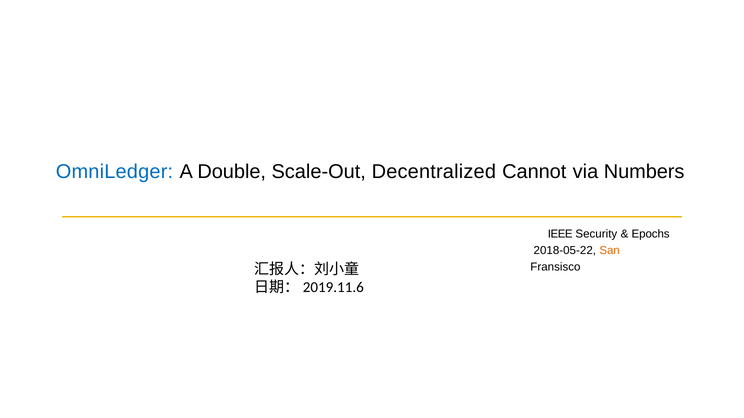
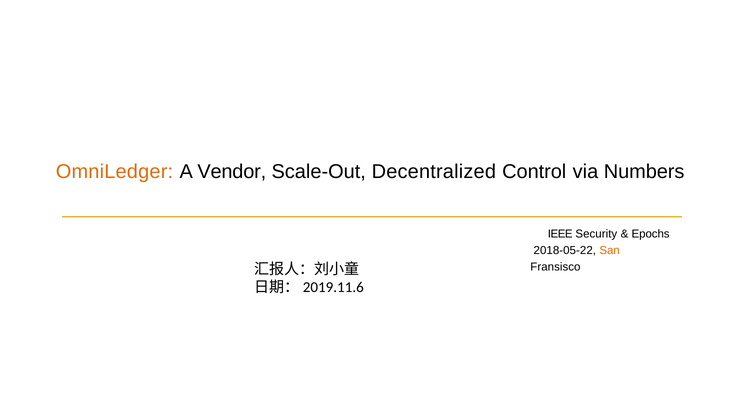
OmniLedger colour: blue -> orange (114, 172)
Double: Double -> Vendor (232, 172)
Cannot: Cannot -> Control (534, 172)
